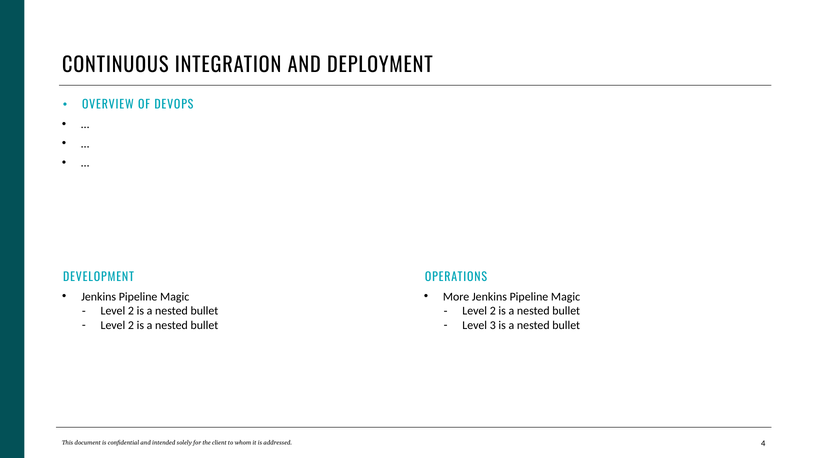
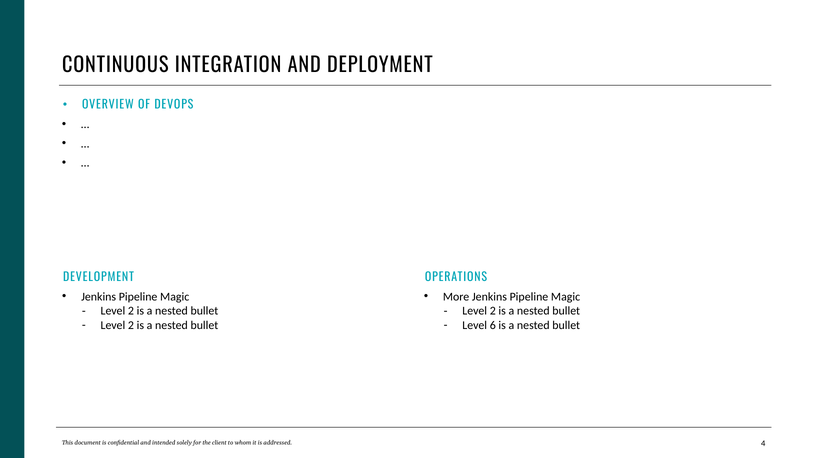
3: 3 -> 6 (493, 325)
